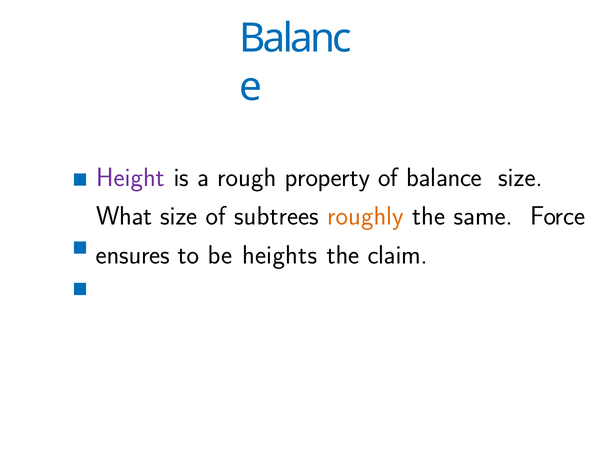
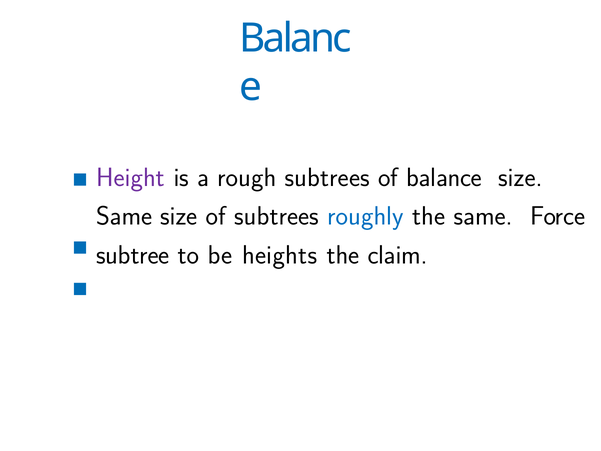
rough property: property -> subtrees (327, 177)
What: What -> Same (124, 216)
roughly colour: orange -> blue (366, 216)
ensures: ensures -> subtree (133, 255)
